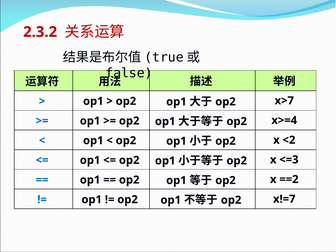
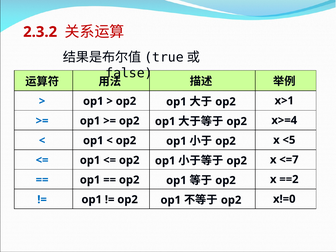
x>7: x>7 -> x>1 (284, 101)
<2: <2 -> <5 (289, 140)
<=3: <=3 -> <=7 (289, 160)
x!=7: x!=7 -> x!=0 (284, 199)
